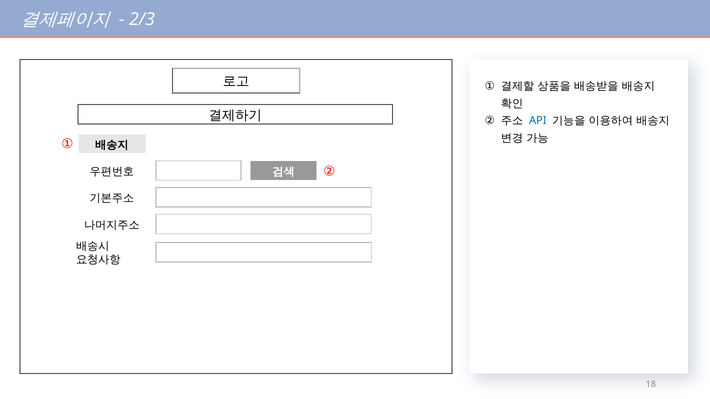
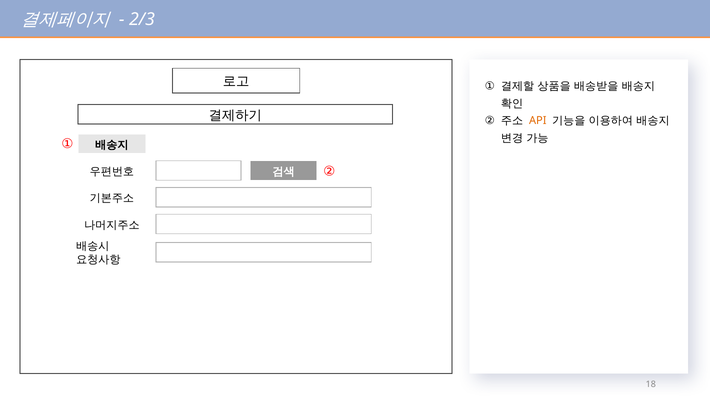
API colour: blue -> orange (538, 121)
